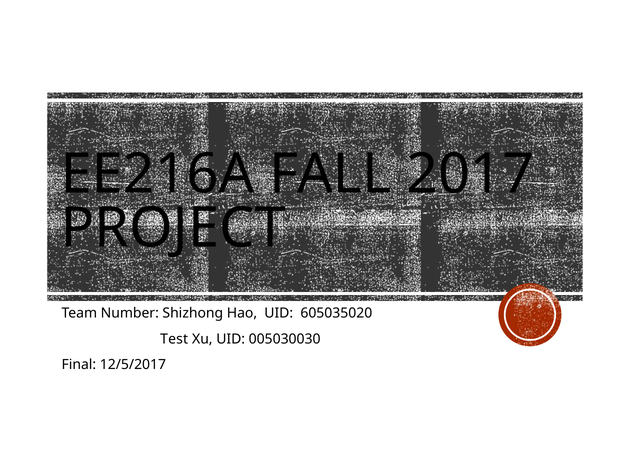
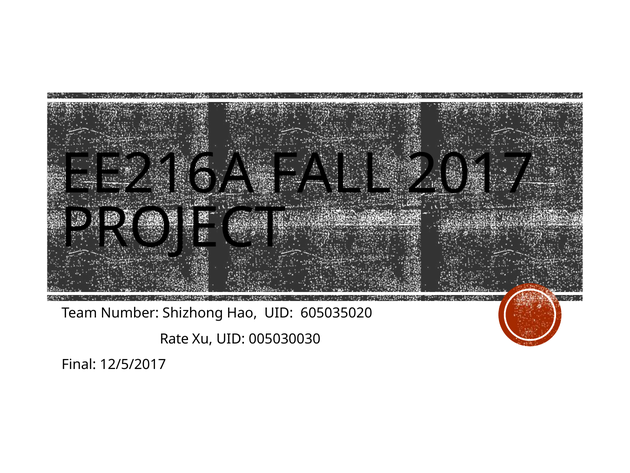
Test: Test -> Rate (174, 339)
